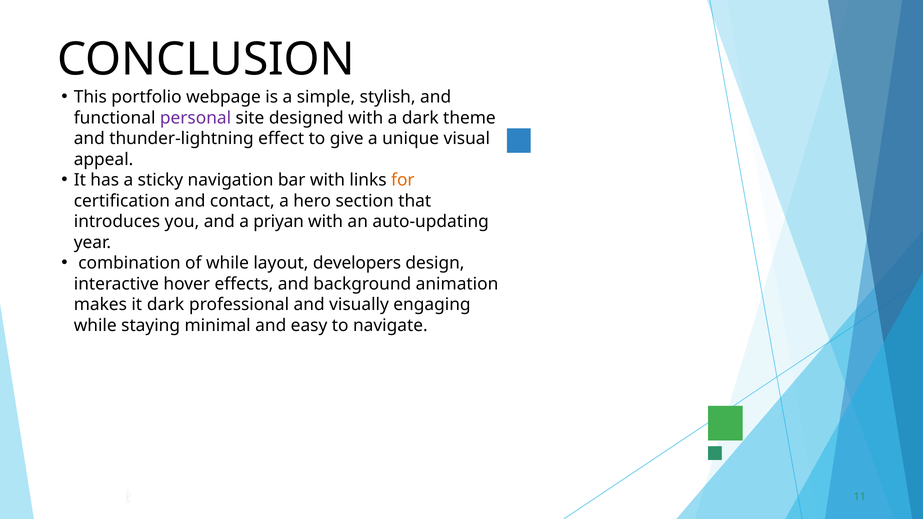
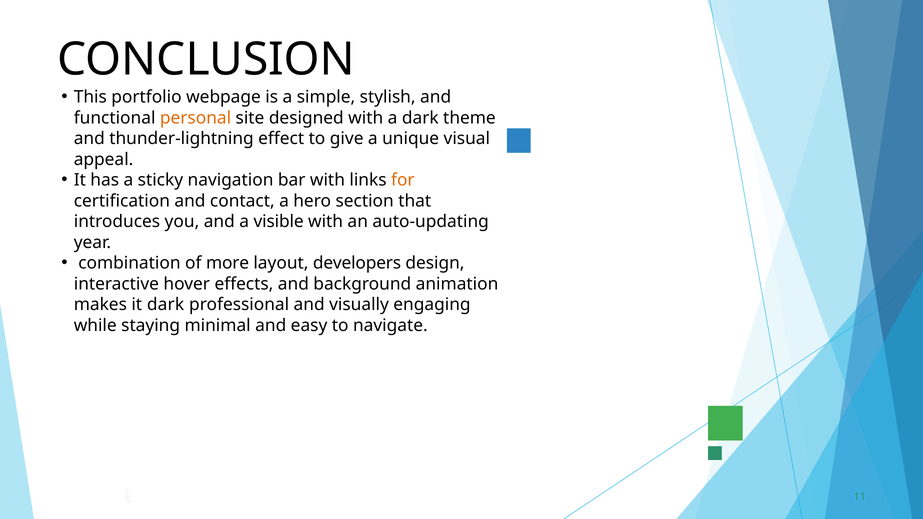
personal colour: purple -> orange (196, 118)
priyan: priyan -> visible (279, 222)
of while: while -> more (228, 263)
